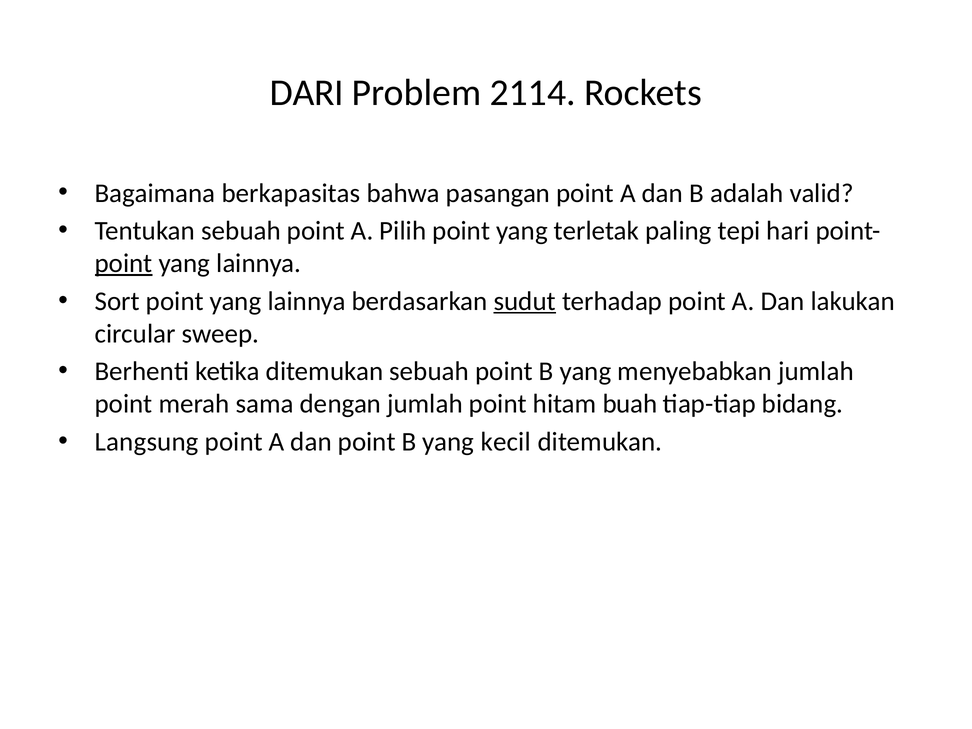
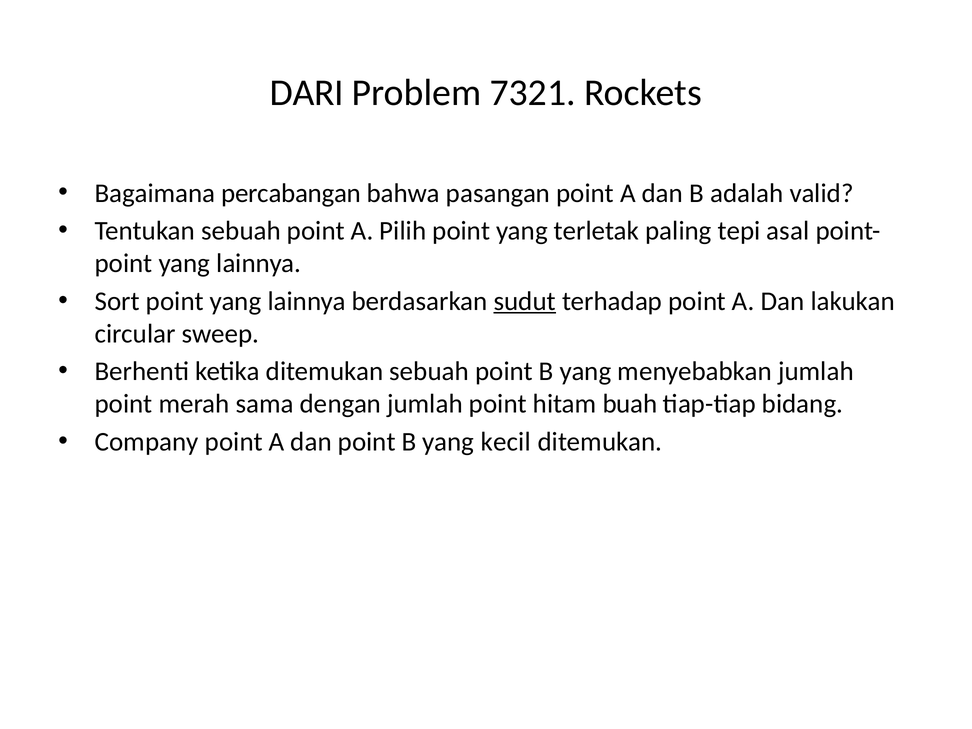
2114: 2114 -> 7321 (533, 93)
berkapasitas: berkapasitas -> percabangan (291, 193)
hari: hari -> asal (788, 231)
point underline: present -> none (124, 263)
Langsung: Langsung -> Company (147, 442)
